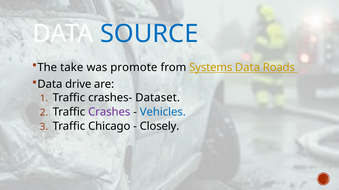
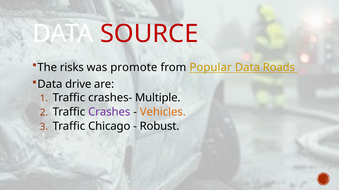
SOURCE colour: blue -> red (149, 34)
take: take -> risks (72, 68)
Systems: Systems -> Popular (211, 68)
Dataset: Dataset -> Multiple (158, 98)
Vehicles colour: blue -> orange (163, 112)
Closely: Closely -> Robust (159, 127)
